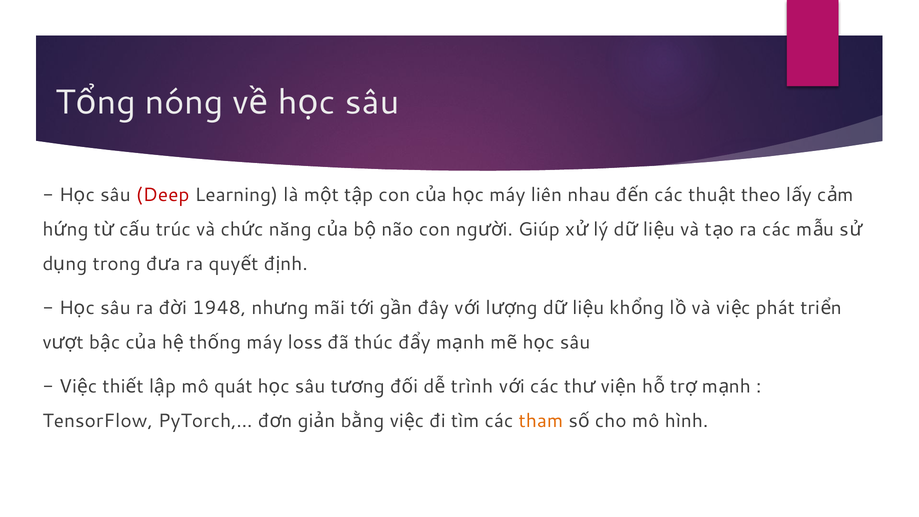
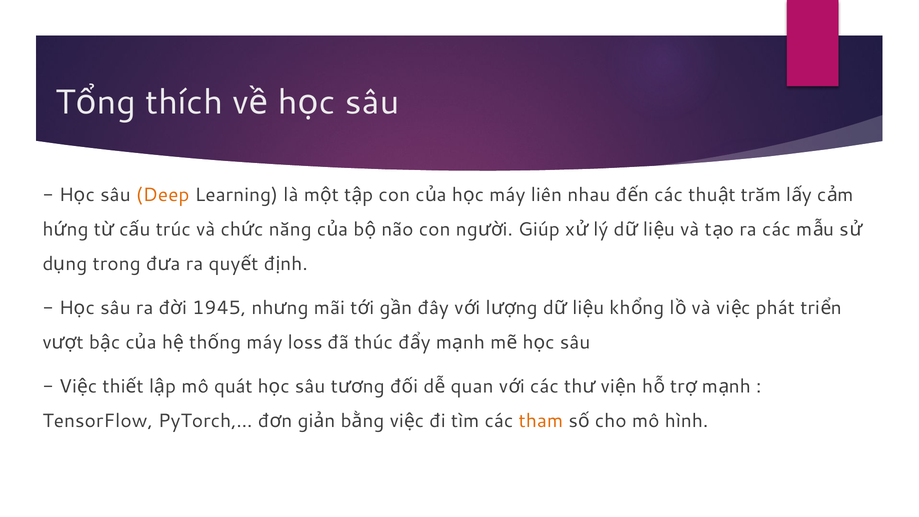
nóng: nóng -> thích (184, 102)
Deep colour: red -> orange (163, 195)
theo: theo -> trăm (761, 195)
1948: 1948 -> 1945 (219, 308)
trình: trình -> quan (472, 387)
